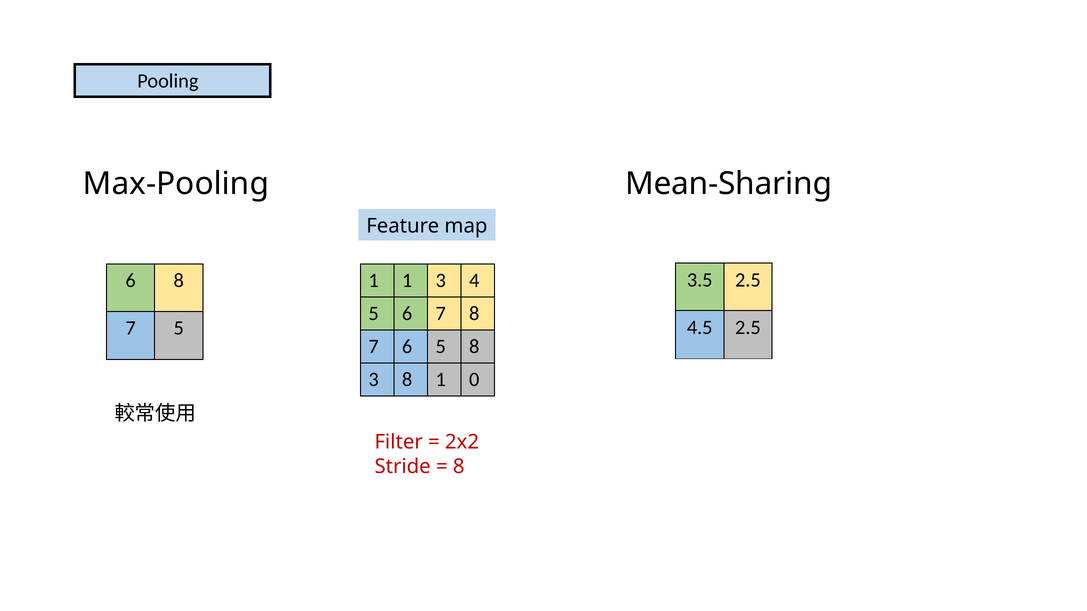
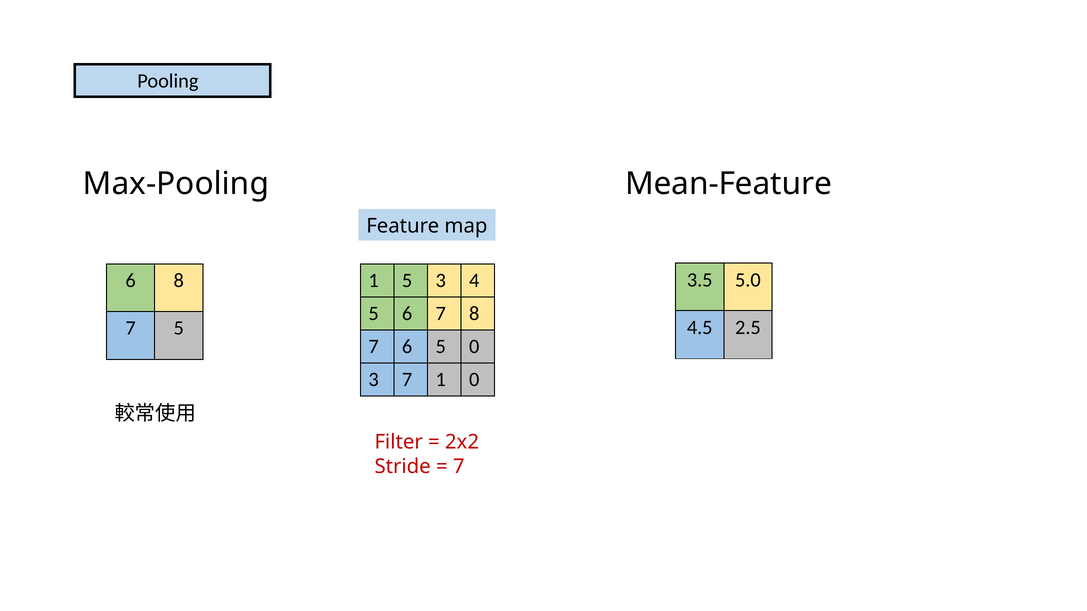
Mean-Sharing: Mean-Sharing -> Mean-Feature (729, 184)
3.5 2.5: 2.5 -> 5.0 (748, 280)
1 1: 1 -> 5 (407, 281)
5 8: 8 -> 0 (474, 347)
3 8: 8 -> 7 (407, 380)
8: 8 -> 7 (459, 467)
